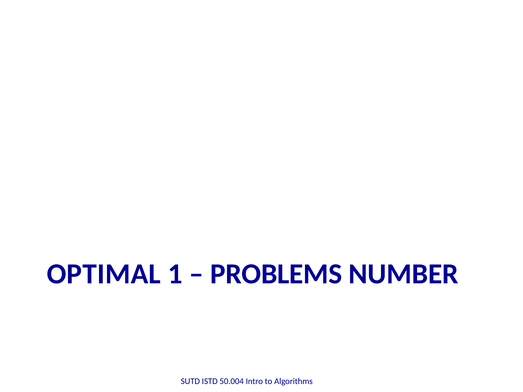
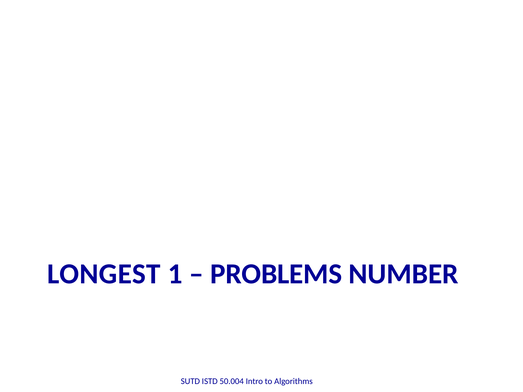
OPTIMAL: OPTIMAL -> LONGEST (104, 274)
